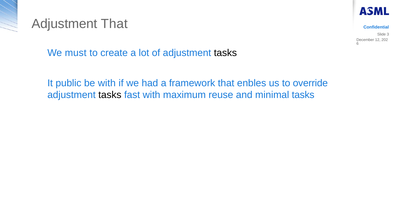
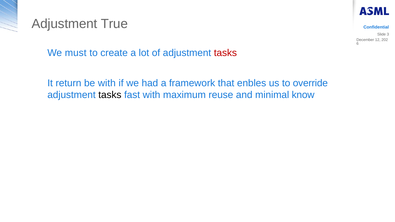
Adjustment That: That -> True (114, 24)
tasks colour: black -> red (225, 53)
public: public -> return (68, 83)
minimal tasks: tasks -> know (303, 95)
